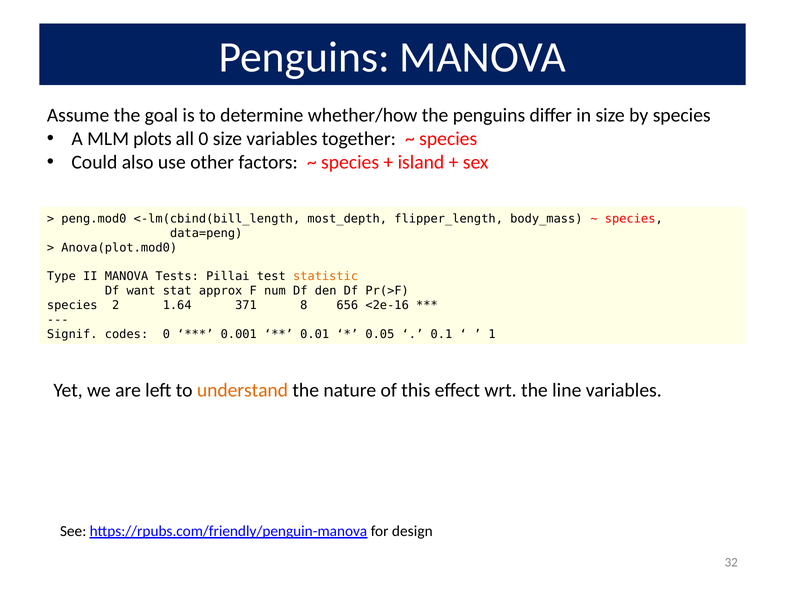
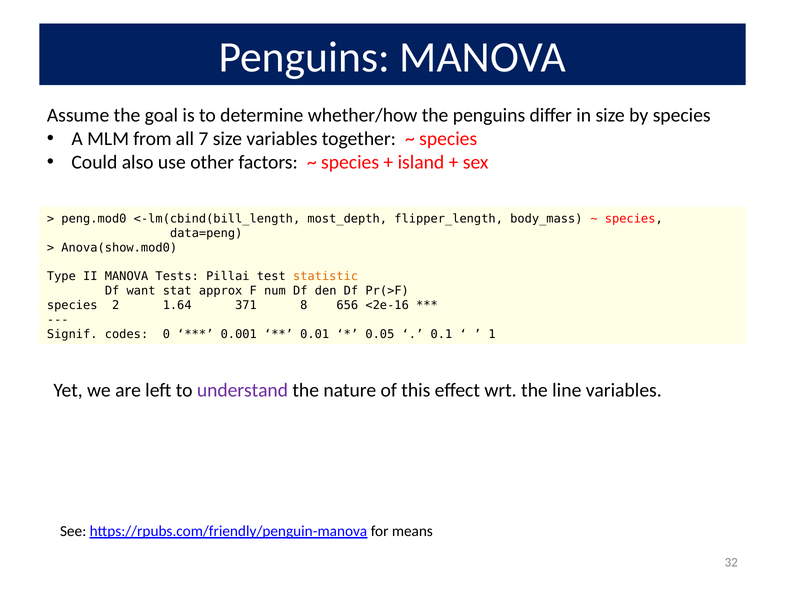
plots: plots -> from (152, 139)
all 0: 0 -> 7 (203, 139)
Anova(plot.mod0: Anova(plot.mod0 -> Anova(show.mod0 (119, 247)
understand colour: orange -> purple (243, 390)
design: design -> means (412, 531)
